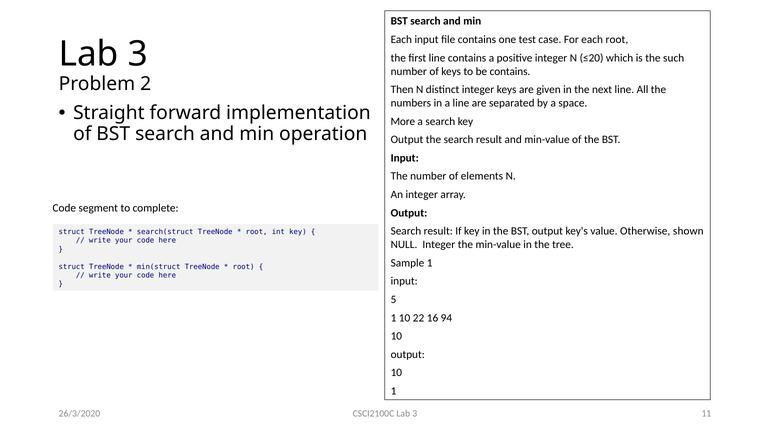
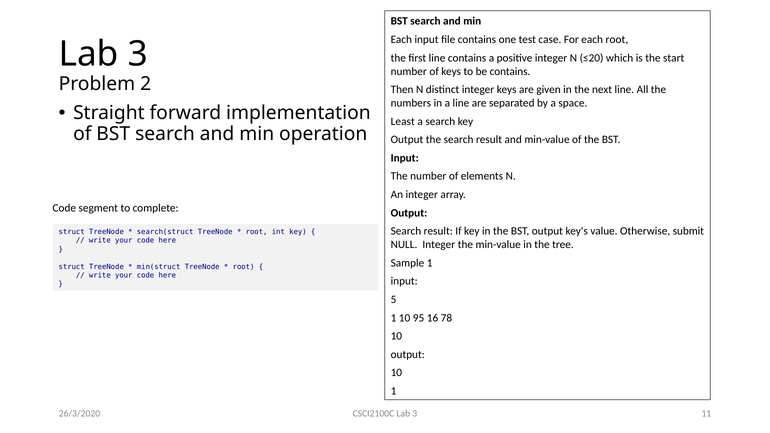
such: such -> start (674, 58)
More: More -> Least (403, 121)
shown: shown -> submit (688, 231)
22: 22 -> 95 (419, 318)
94: 94 -> 78 (446, 318)
